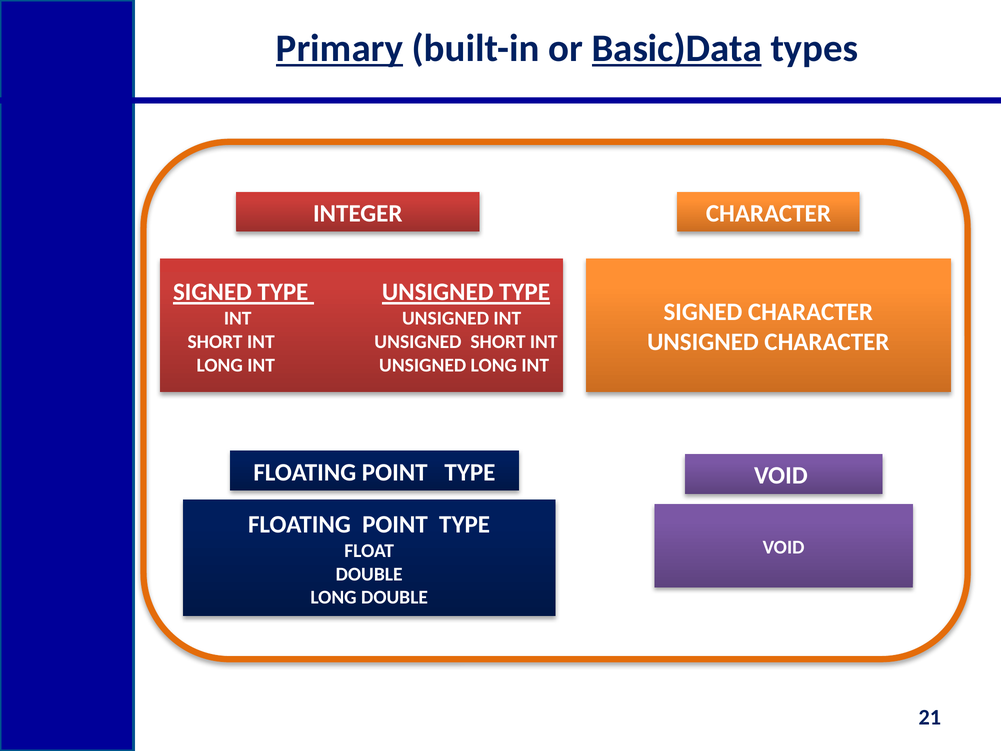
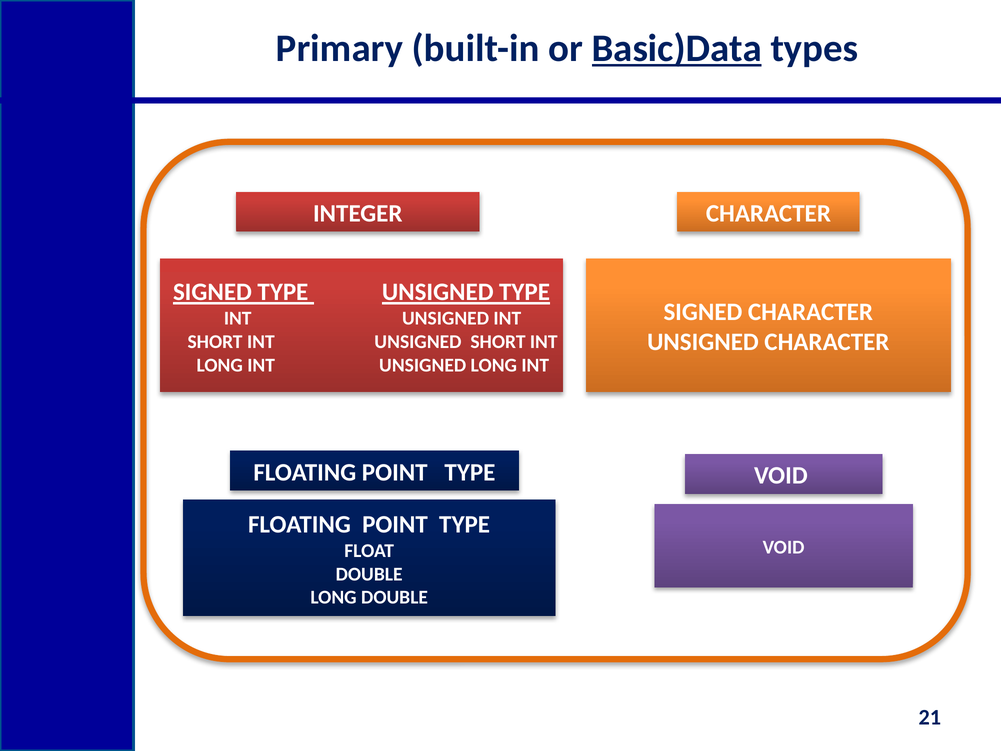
Primary underline: present -> none (339, 49)
